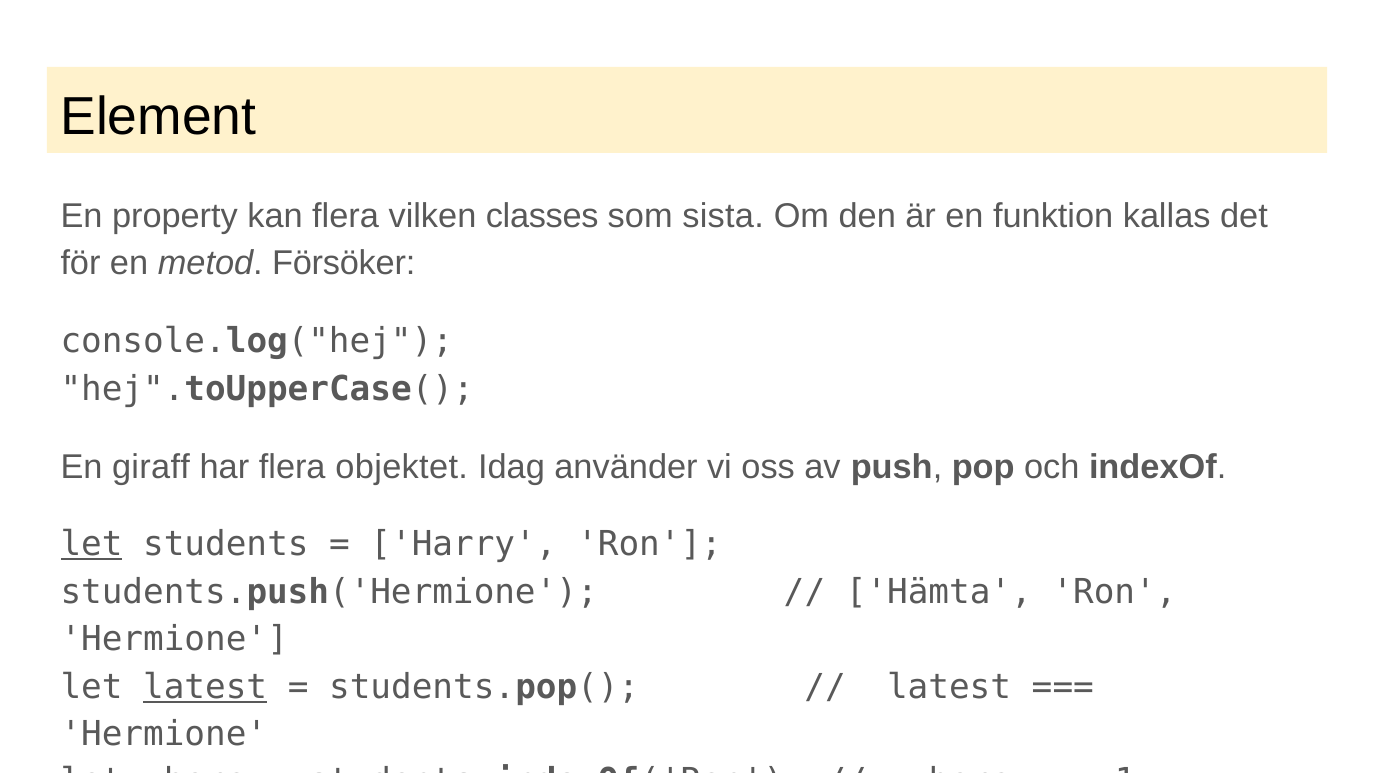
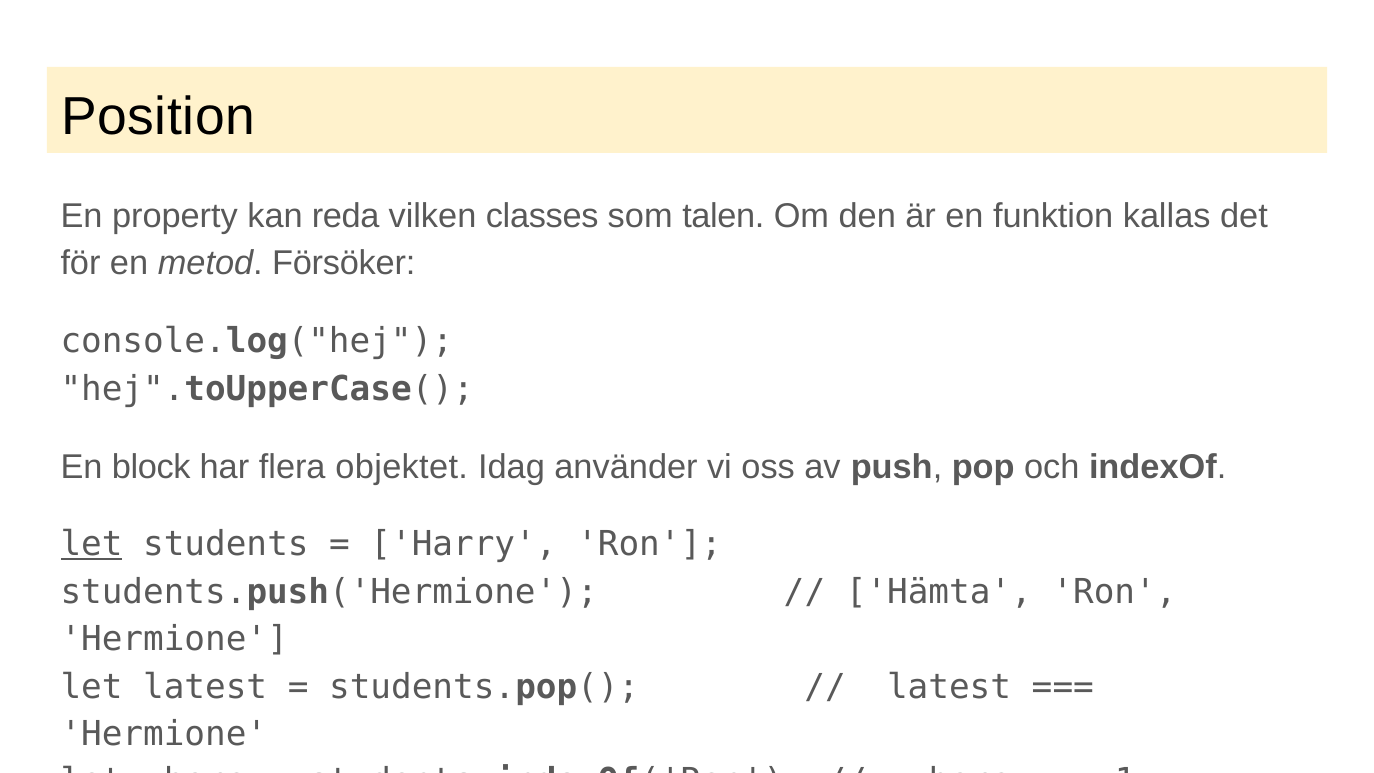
Element: Element -> Position (158, 116)
kan flera: flera -> reda (346, 216)
sista: sista -> talen (723, 216)
giraff: giraff -> block (151, 467)
latest underline: present -> none (205, 687)
